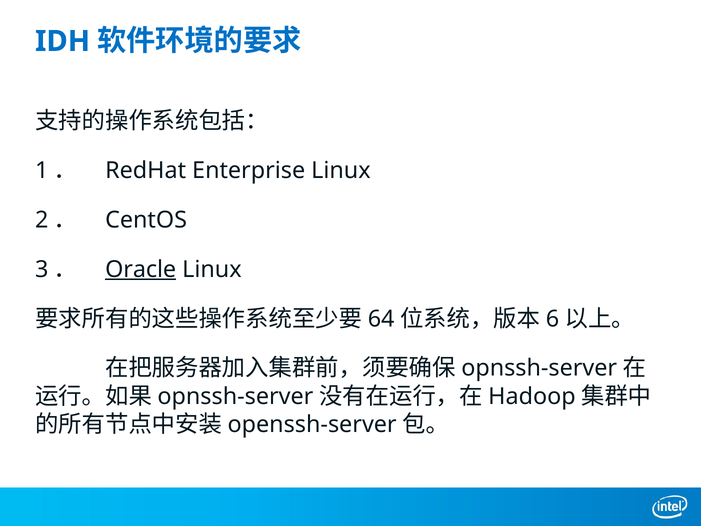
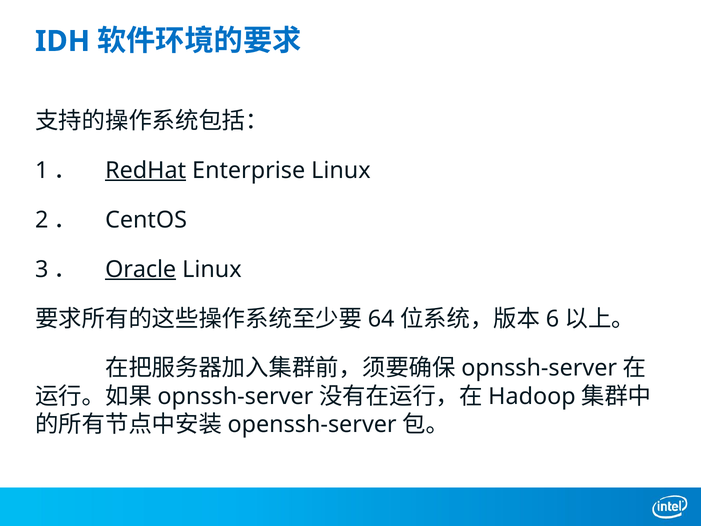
RedHat underline: none -> present (146, 170)
